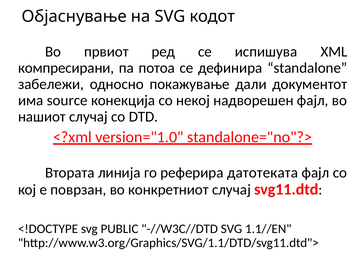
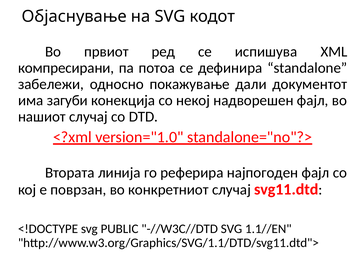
source: source -> загуби (67, 100)
датотеката: датотеката -> најпогоден (263, 173)
